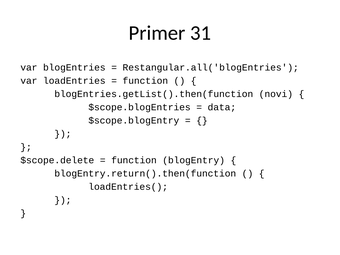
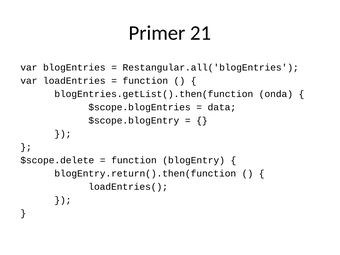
31: 31 -> 21 (201, 33)
novi: novi -> onda (276, 94)
